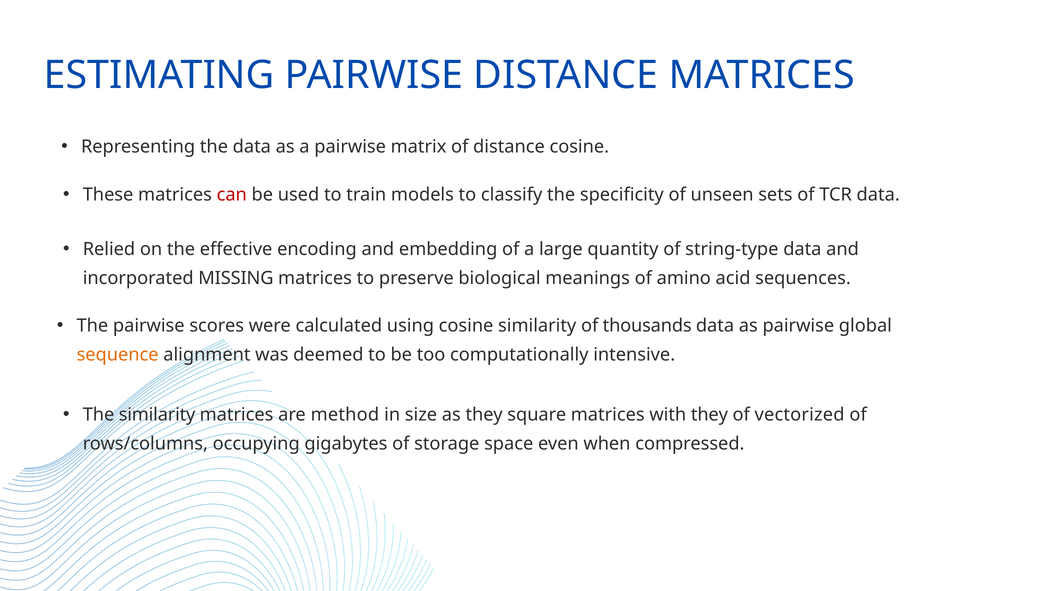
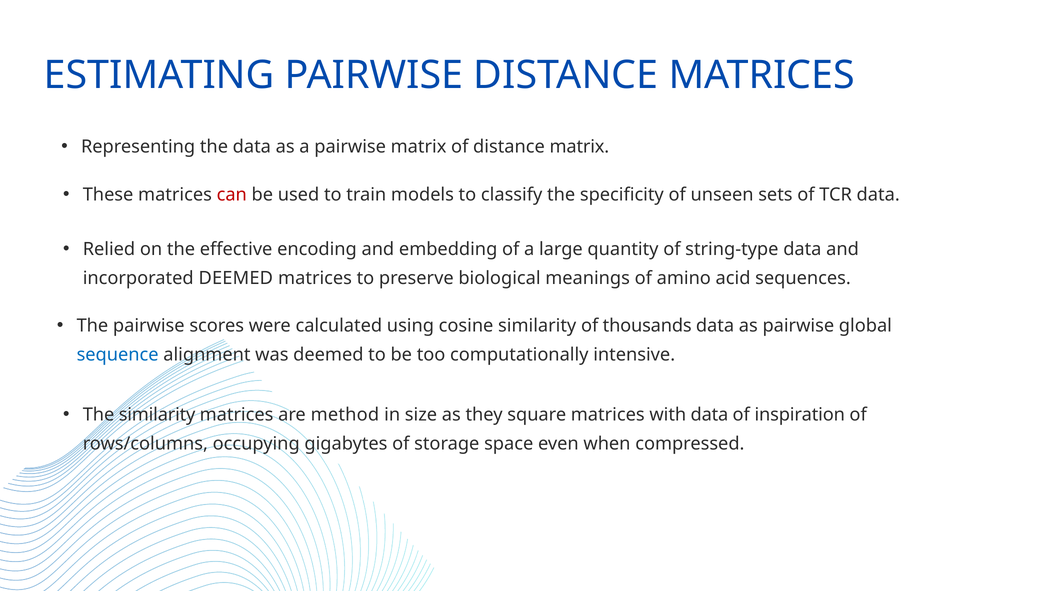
distance cosine: cosine -> matrix (579, 147)
incorporated MISSING: MISSING -> DEEMED (236, 278)
sequence colour: orange -> blue (118, 355)
with they: they -> data (709, 415)
vectorized: vectorized -> inspiration (800, 415)
